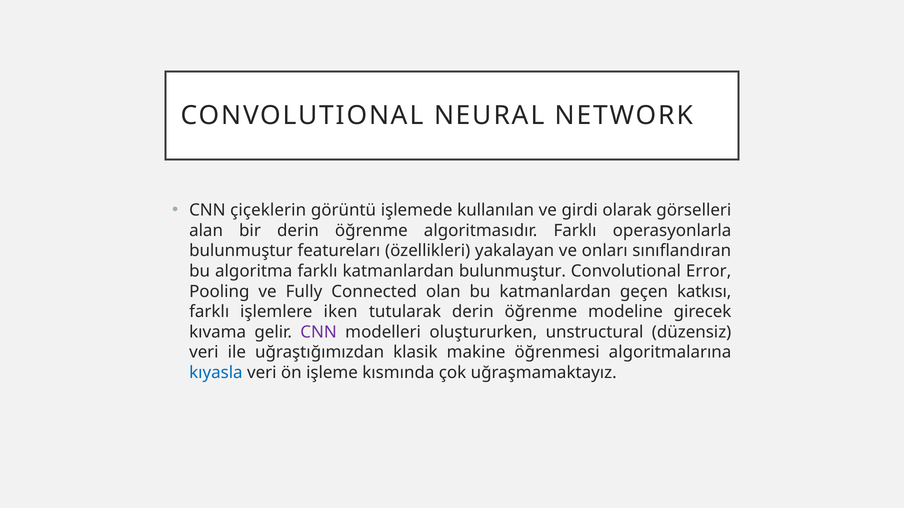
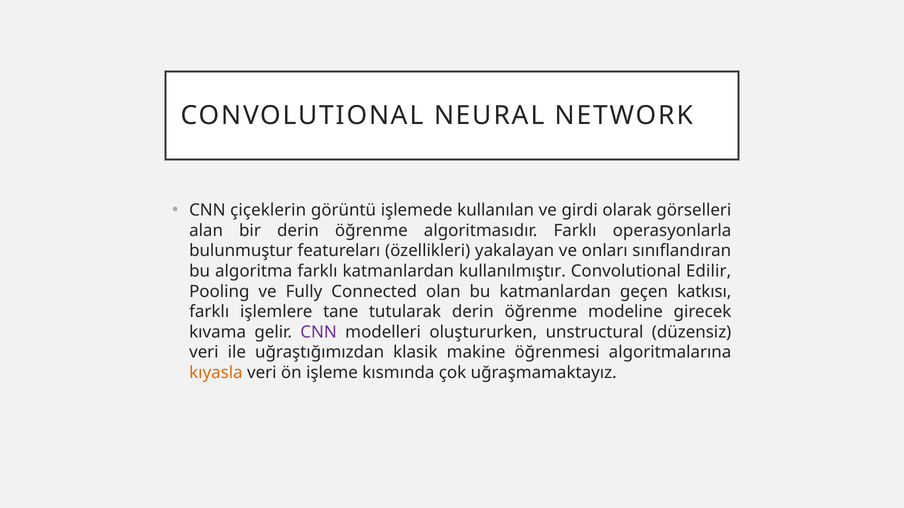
katmanlardan bulunmuştur: bulunmuştur -> kullanılmıştır (512, 271)
Error: Error -> Edilir (709, 271)
iken: iken -> tane (341, 312)
kıyasla colour: blue -> orange (216, 373)
